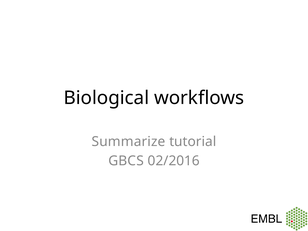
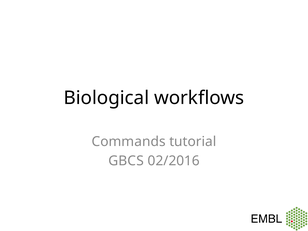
Summarize: Summarize -> Commands (129, 142)
